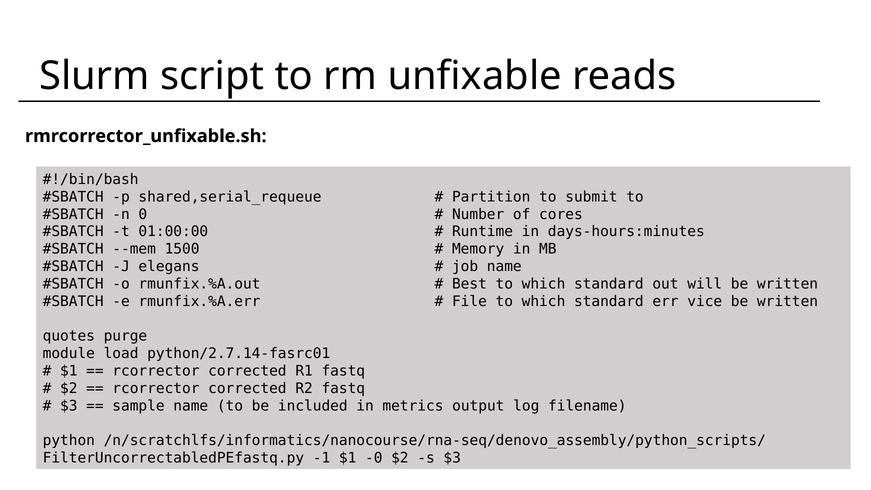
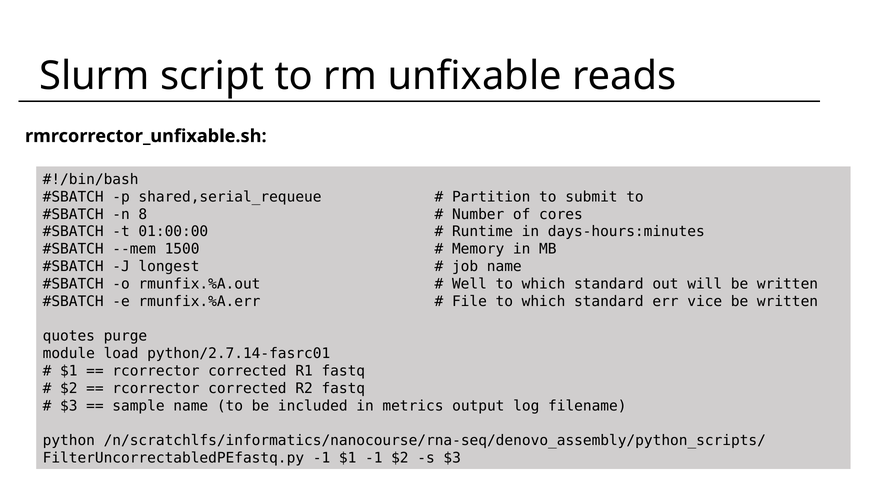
0: 0 -> 8 (143, 214)
elegans: elegans -> longest (169, 266)
Best: Best -> Well (469, 284)
$1 -0: -0 -> -1 (374, 458)
